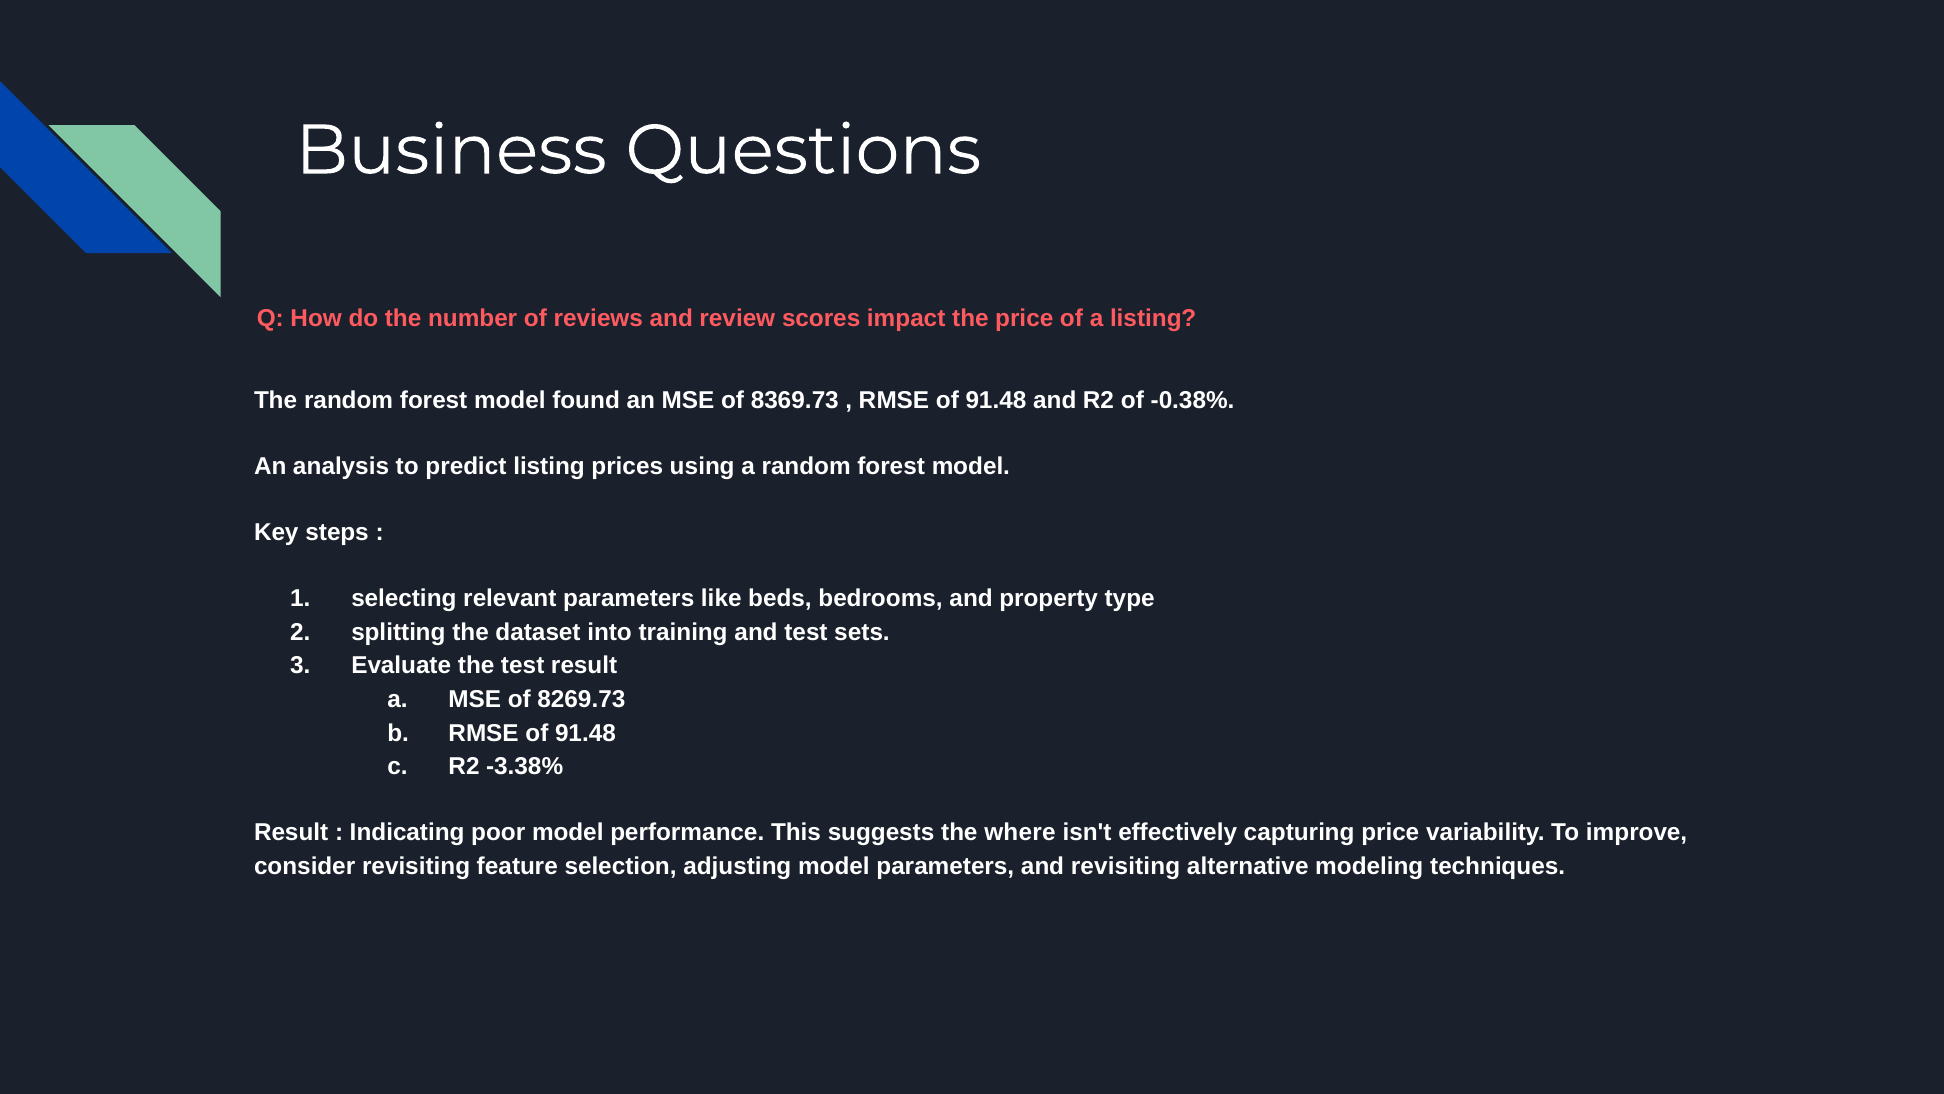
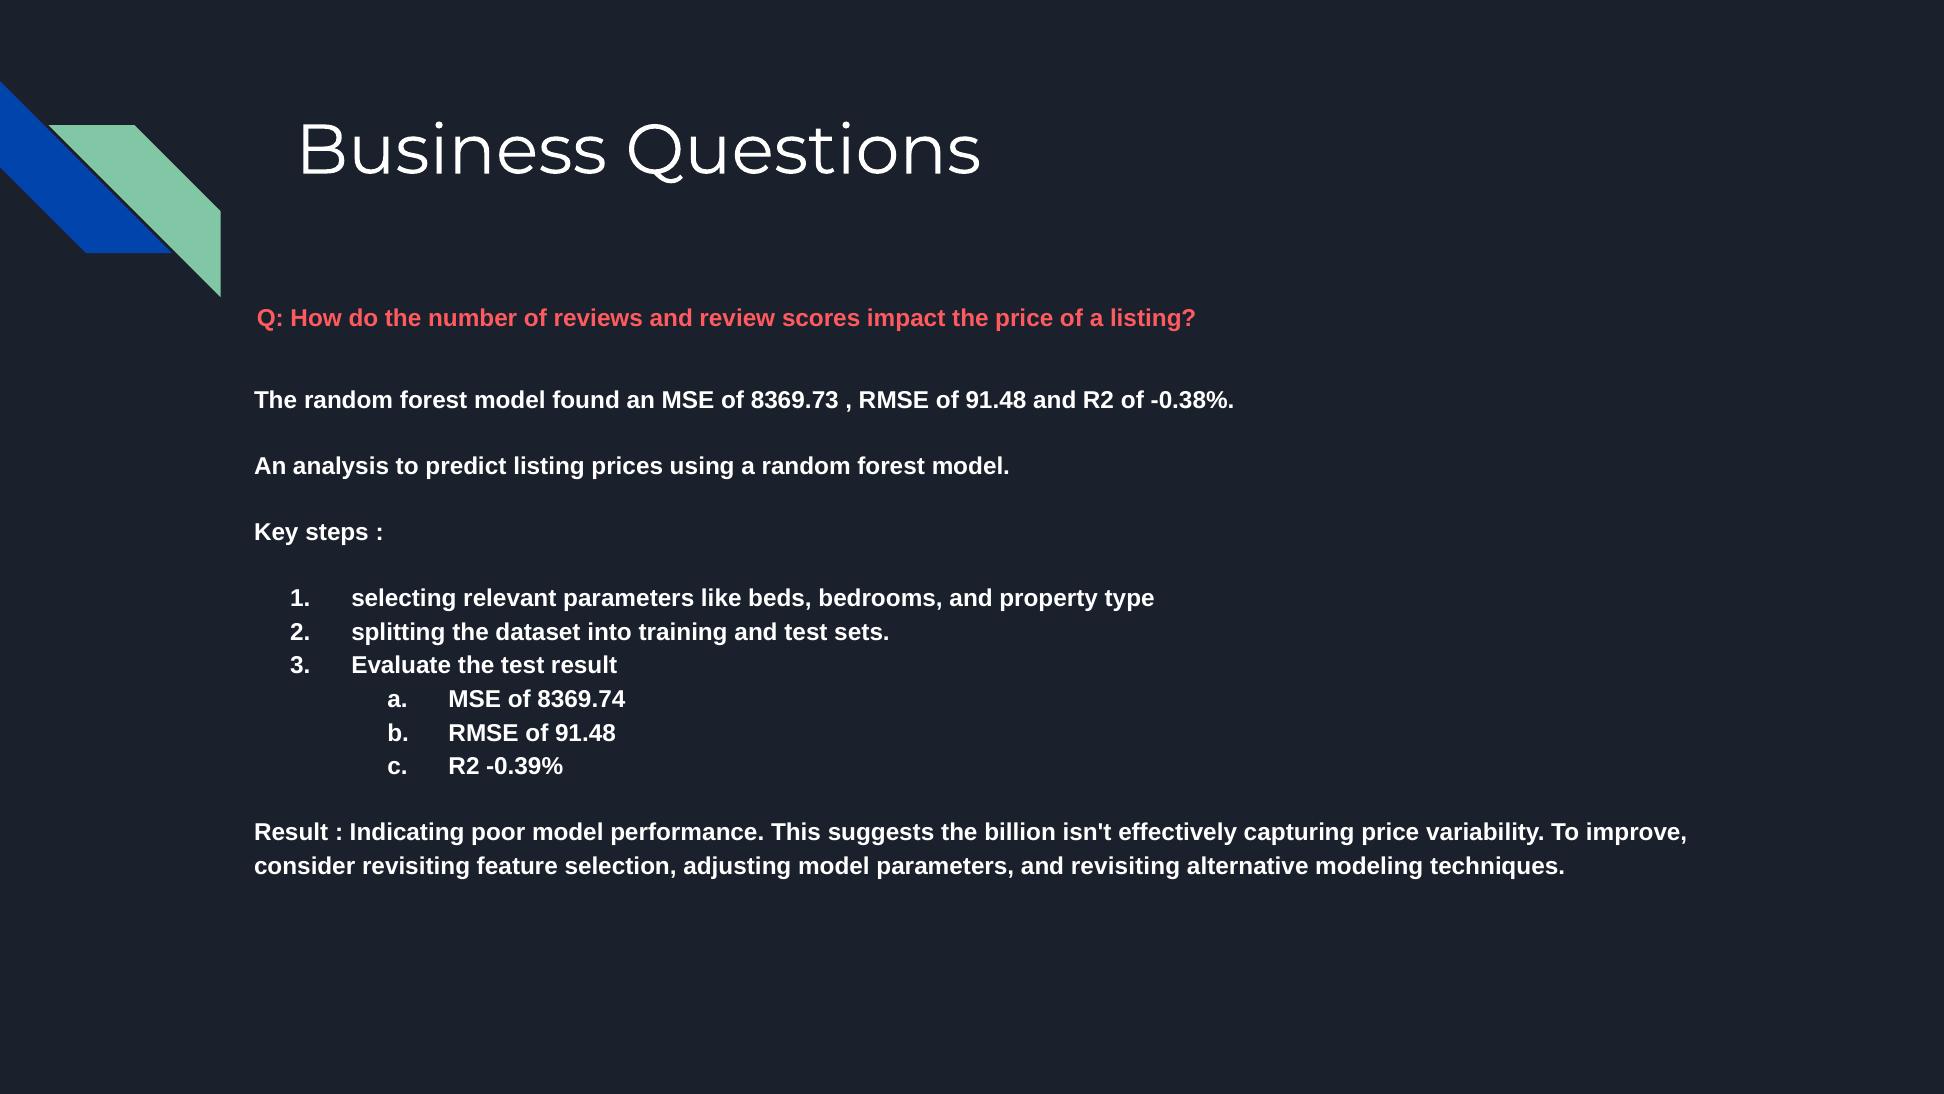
8269.73: 8269.73 -> 8369.74 (581, 699)
-3.38%: -3.38% -> -0.39% (525, 766)
where: where -> billion (1020, 832)
